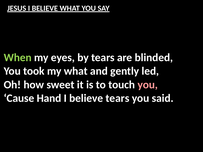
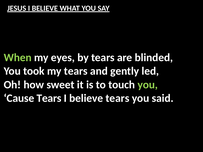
my what: what -> tears (76, 71)
you colour: pink -> light green (148, 85)
Cause Hand: Hand -> Tears (49, 98)
